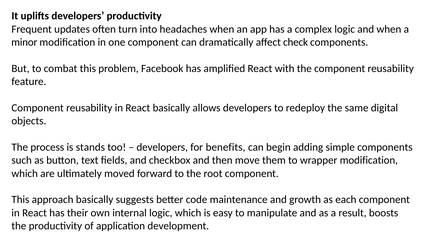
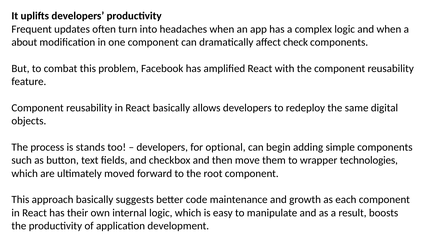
minor: minor -> about (24, 42)
benefits: benefits -> optional (226, 147)
wrapper modification: modification -> technologies (369, 160)
